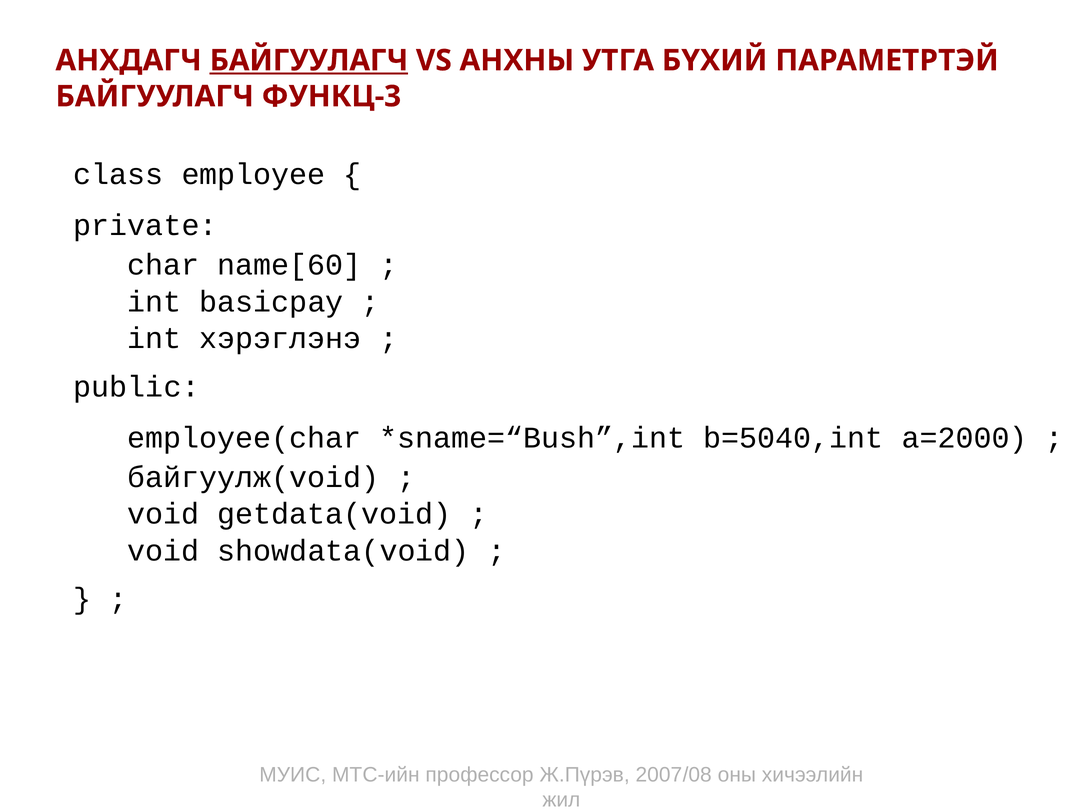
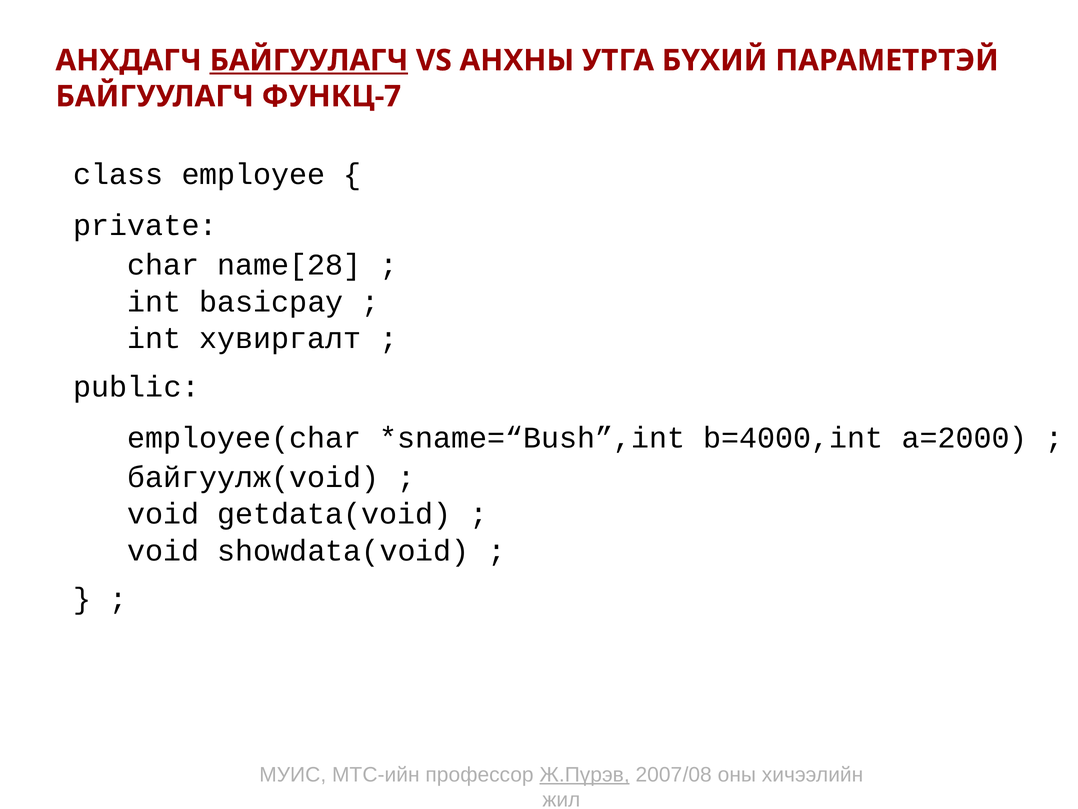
ФУНКЦ-3: ФУНКЦ-3 -> ФУНКЦ-7 (331, 96)
name[60: name[60 -> name[28 (289, 265)
хэрэглэнэ: хэрэглэнэ -> хувиргалт (280, 338)
b=5040,int: b=5040,int -> b=4000,int (793, 437)
Ж.Пүрэв underline: none -> present (585, 774)
